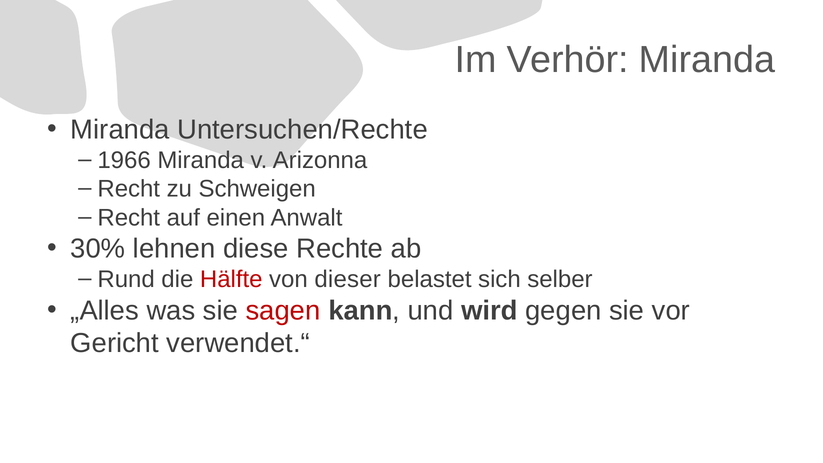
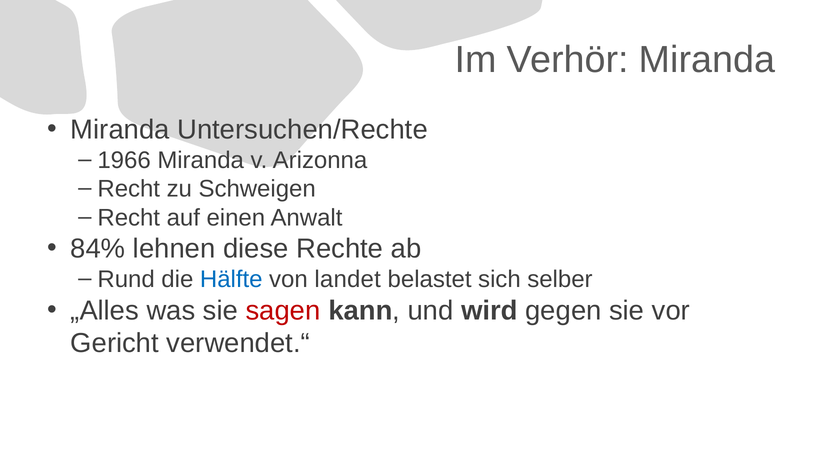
30%: 30% -> 84% (98, 249)
Hälfte colour: red -> blue (231, 279)
dieser: dieser -> landet (348, 279)
